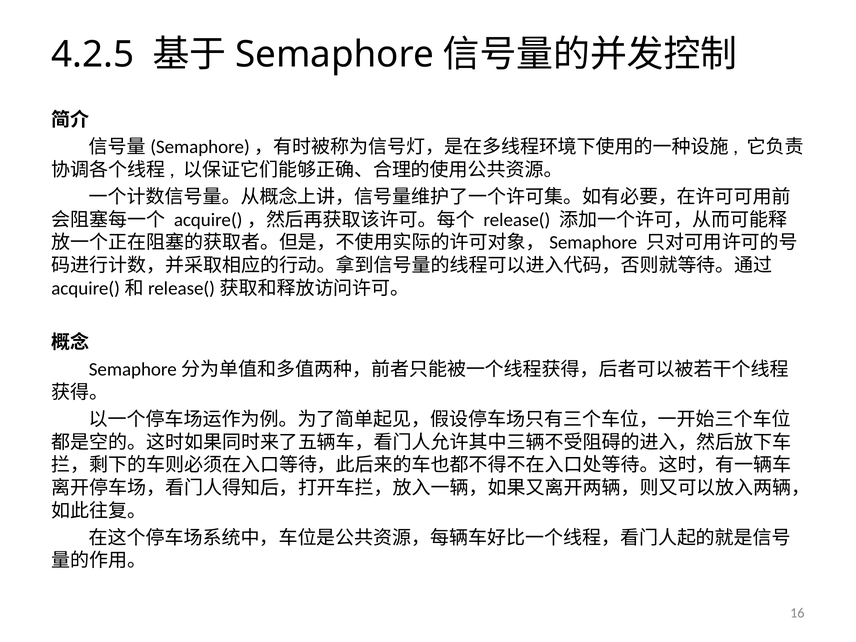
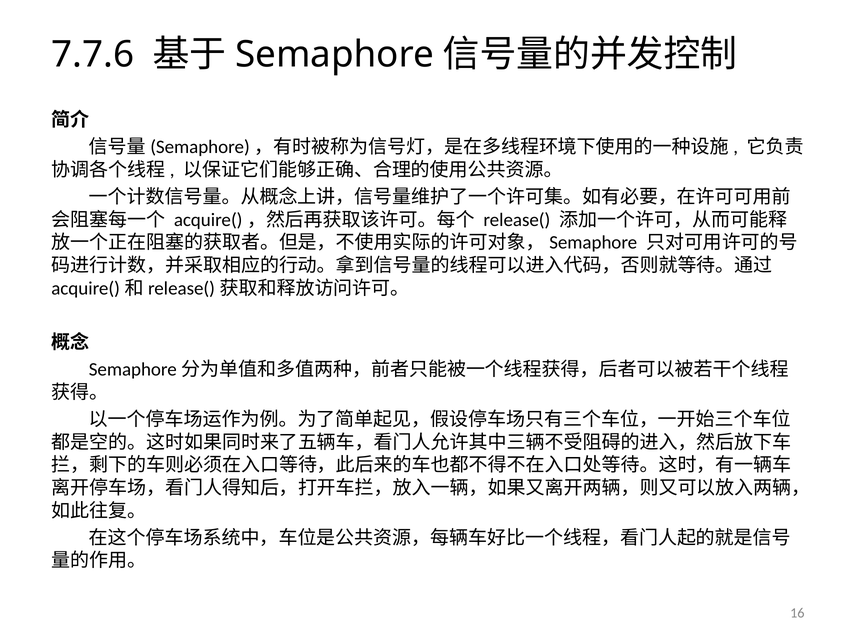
4.2.5: 4.2.5 -> 7.7.6 (93, 55)
